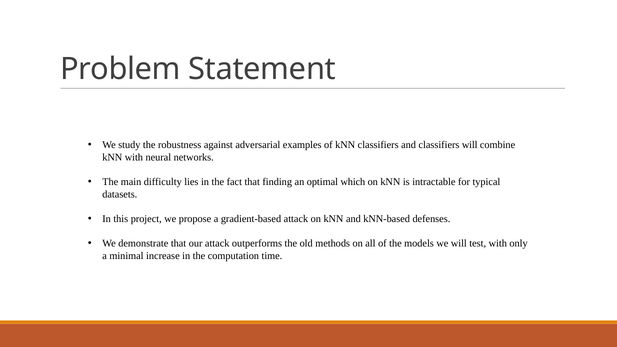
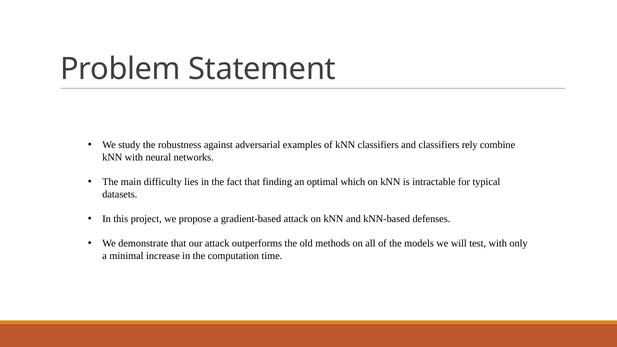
classifiers will: will -> rely (470, 145)
